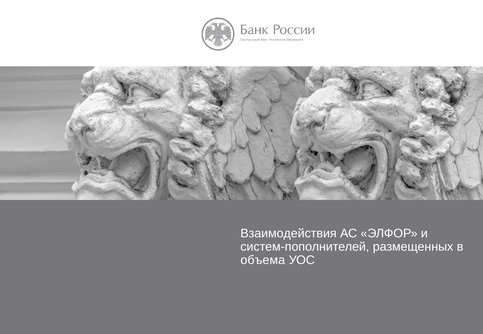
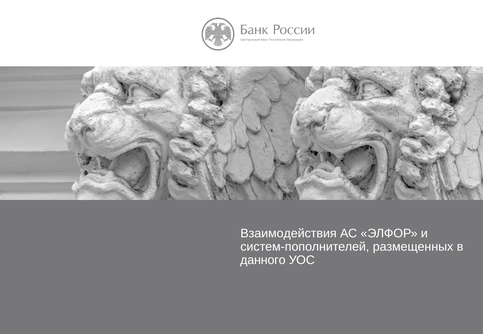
объема: объема -> данного (263, 260)
